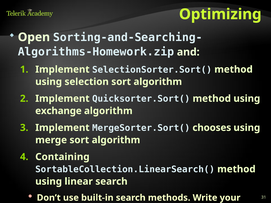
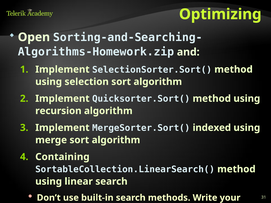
exchange: exchange -> recursion (58, 111)
chooses: chooses -> indexed (212, 128)
